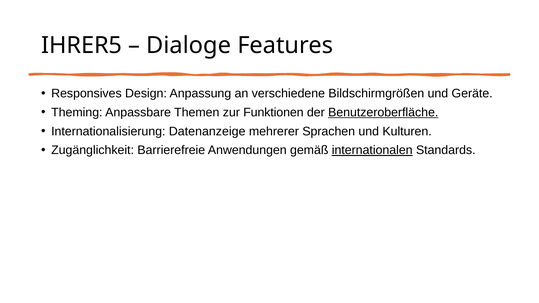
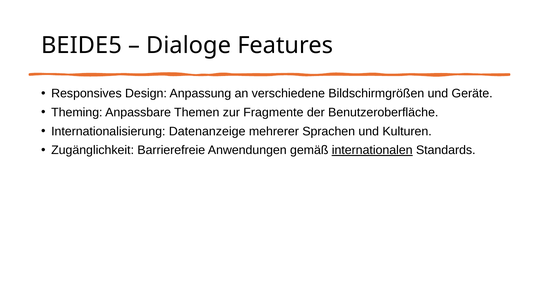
IHRER5: IHRER5 -> BEIDE5 (82, 45)
Funktionen: Funktionen -> Fragmente (273, 112)
Benutzeroberfläche underline: present -> none (383, 112)
